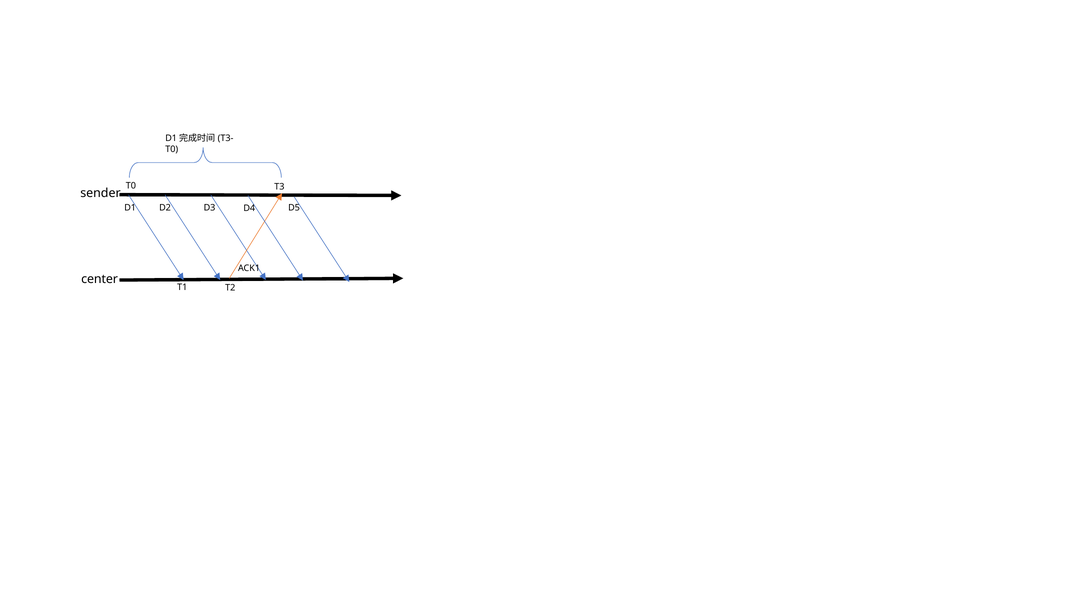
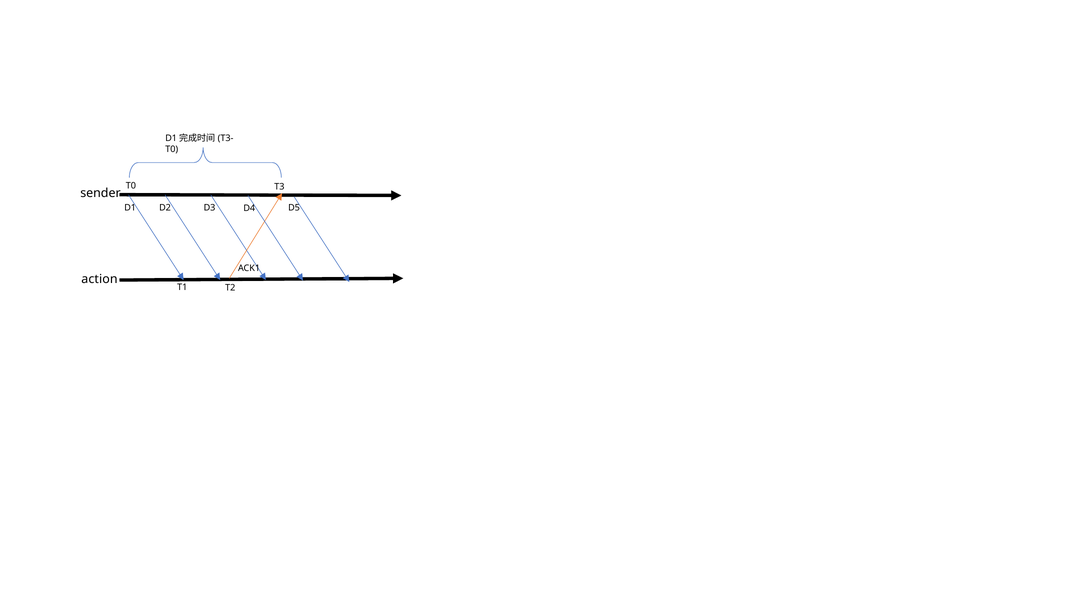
center: center -> action (99, 279)
